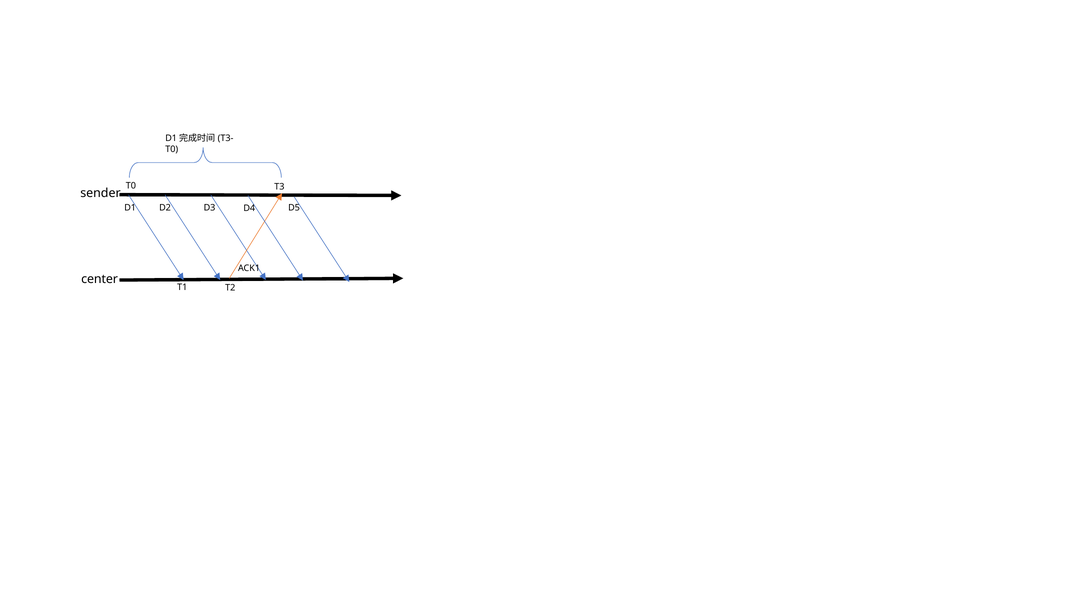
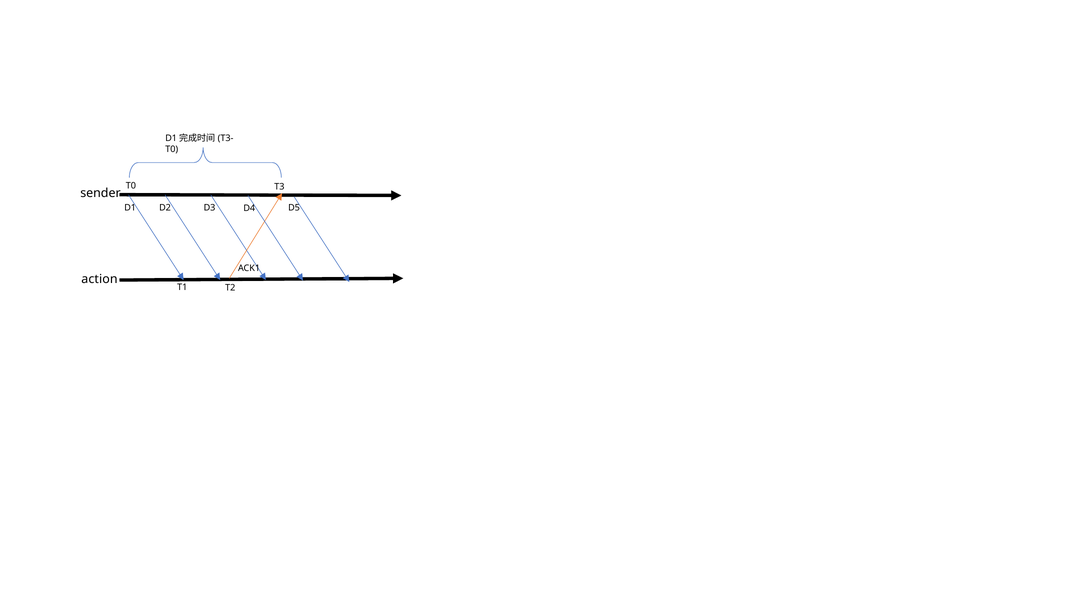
center: center -> action (99, 279)
